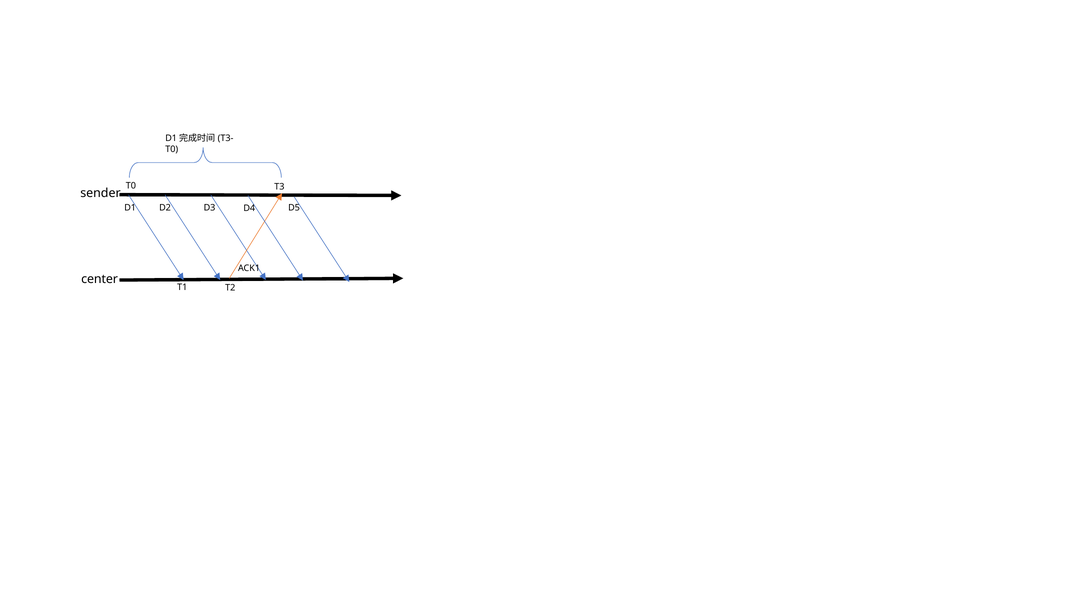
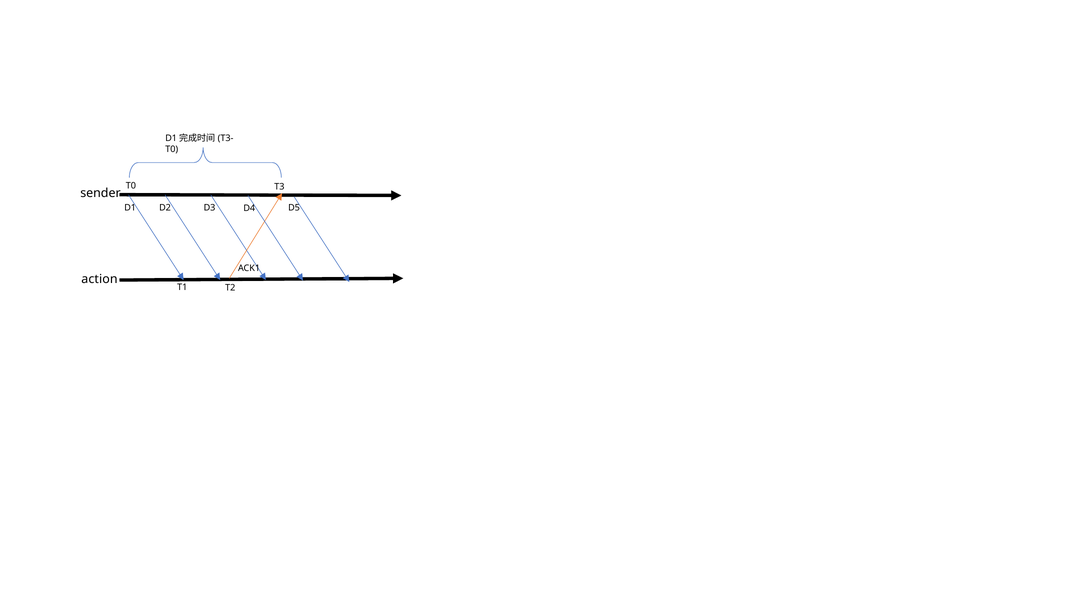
center: center -> action (99, 279)
